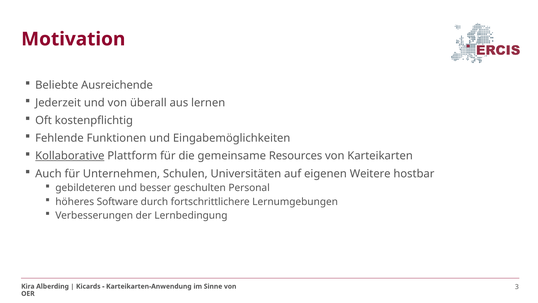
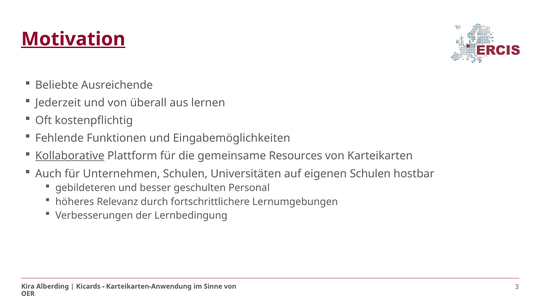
Motivation underline: none -> present (73, 39)
eigenen Weitere: Weitere -> Schulen (370, 173)
Software: Software -> Relevanz (117, 201)
